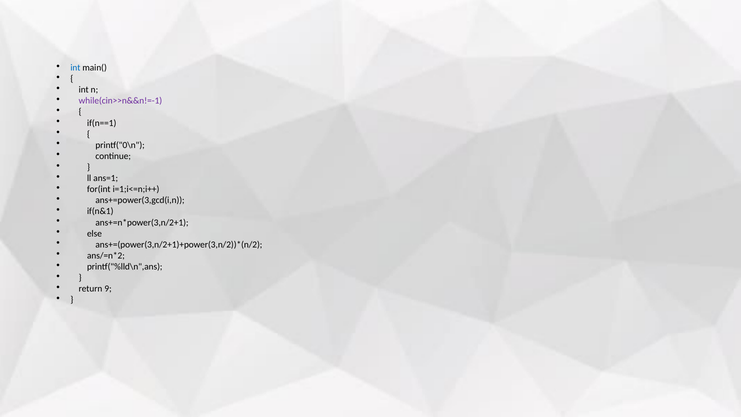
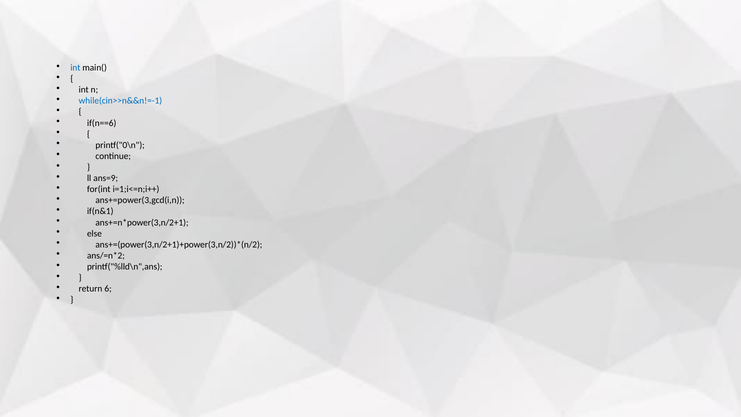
while(cin>>n&&n!=-1 colour: purple -> blue (120, 101)
if(n==1: if(n==1 -> if(n==6 (102, 123)
ans=1: ans=1 -> ans=9 (106, 178)
9: 9 -> 6 (108, 289)
